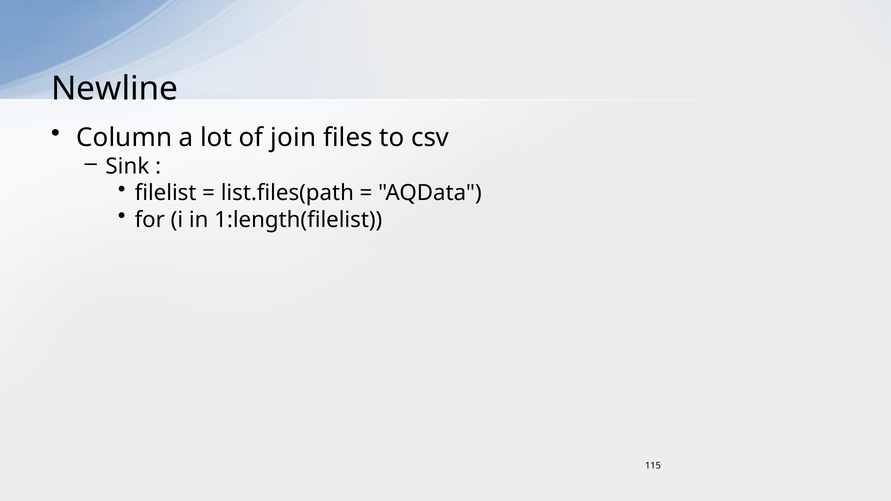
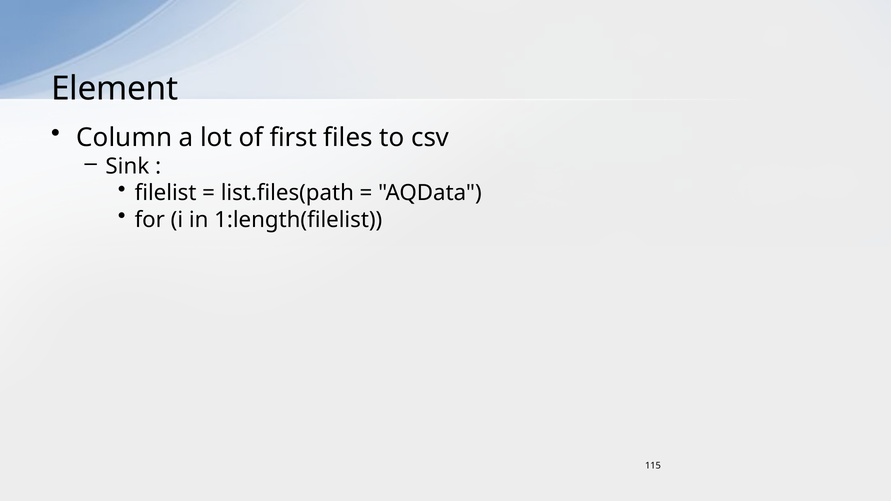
Newline: Newline -> Element (115, 89)
join: join -> first (293, 138)
